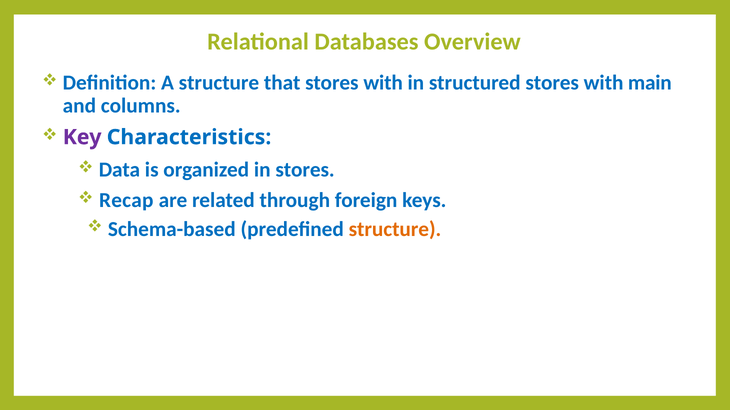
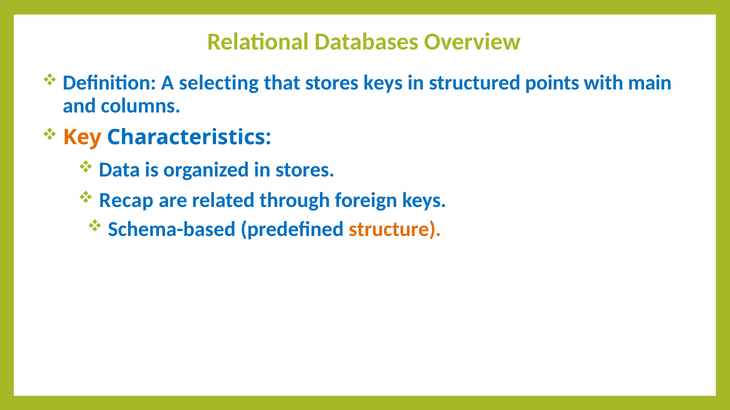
A structure: structure -> selecting (219, 83)
that stores with: with -> keys (383, 83)
structured stores: stores -> points (552, 83)
Key colour: purple -> orange (82, 137)
